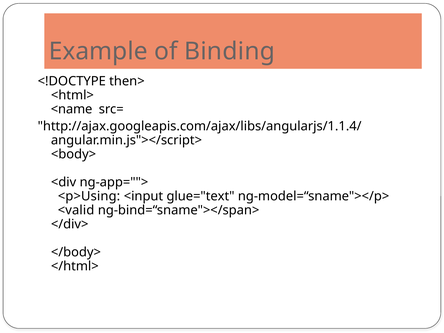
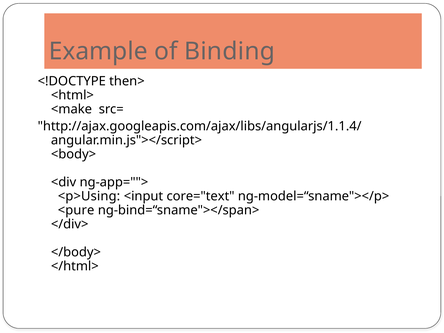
<name: <name -> <make (72, 109)
glue="text: glue="text -> core="text (201, 196)
<valid: <valid -> <pure (76, 210)
